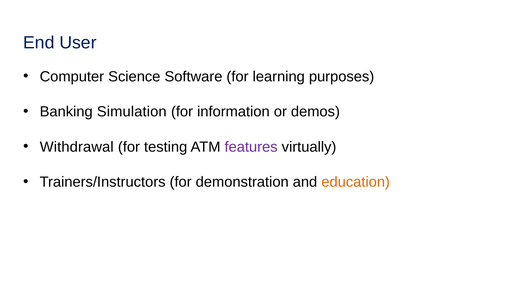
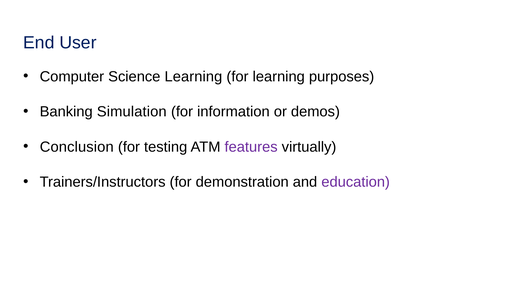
Science Software: Software -> Learning (193, 77)
Withdrawal: Withdrawal -> Conclusion (77, 147)
education colour: orange -> purple (356, 182)
